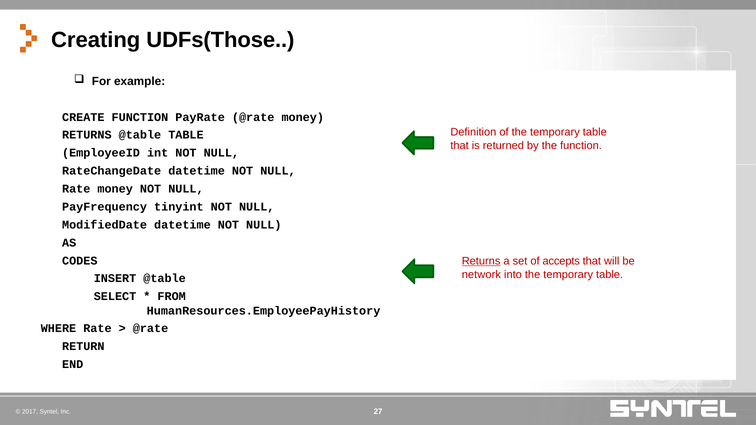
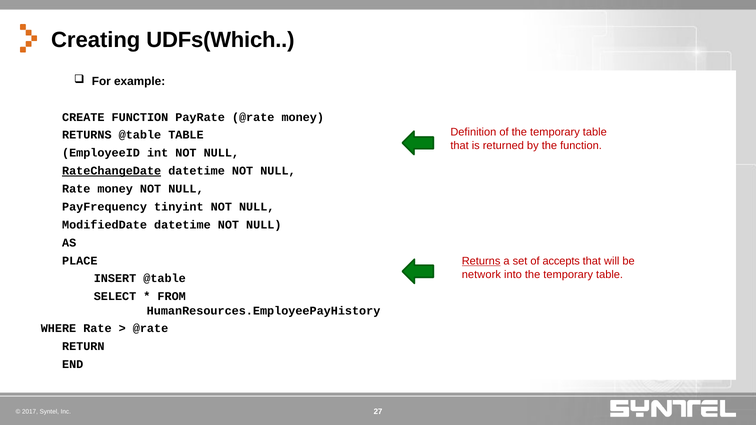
UDFs(Those: UDFs(Those -> UDFs(Which (220, 40)
RateChangeDate underline: none -> present (112, 171)
CODES: CODES -> PLACE (80, 261)
